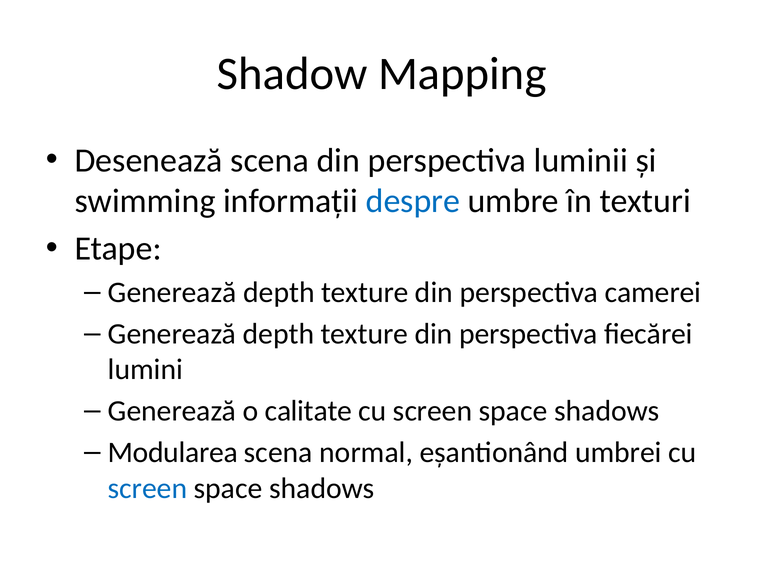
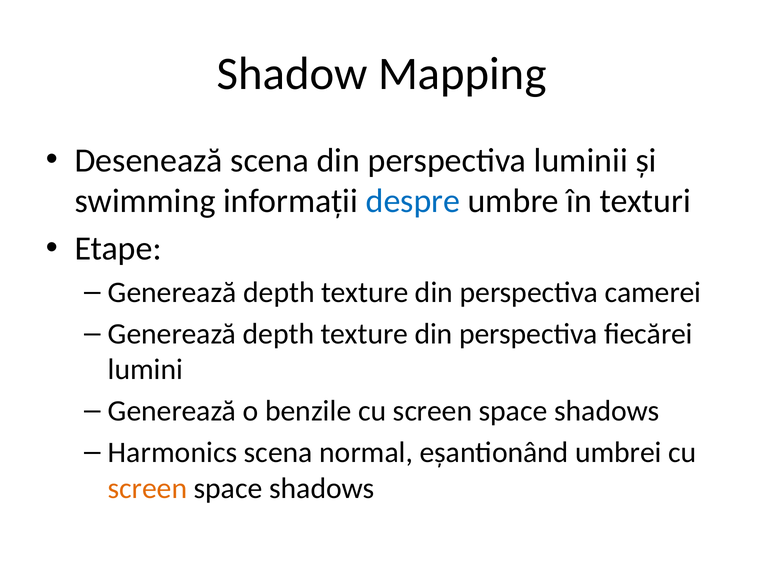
calitate: calitate -> benzile (308, 411)
Modularea: Modularea -> Harmonics (173, 453)
screen colour: blue -> orange (148, 488)
